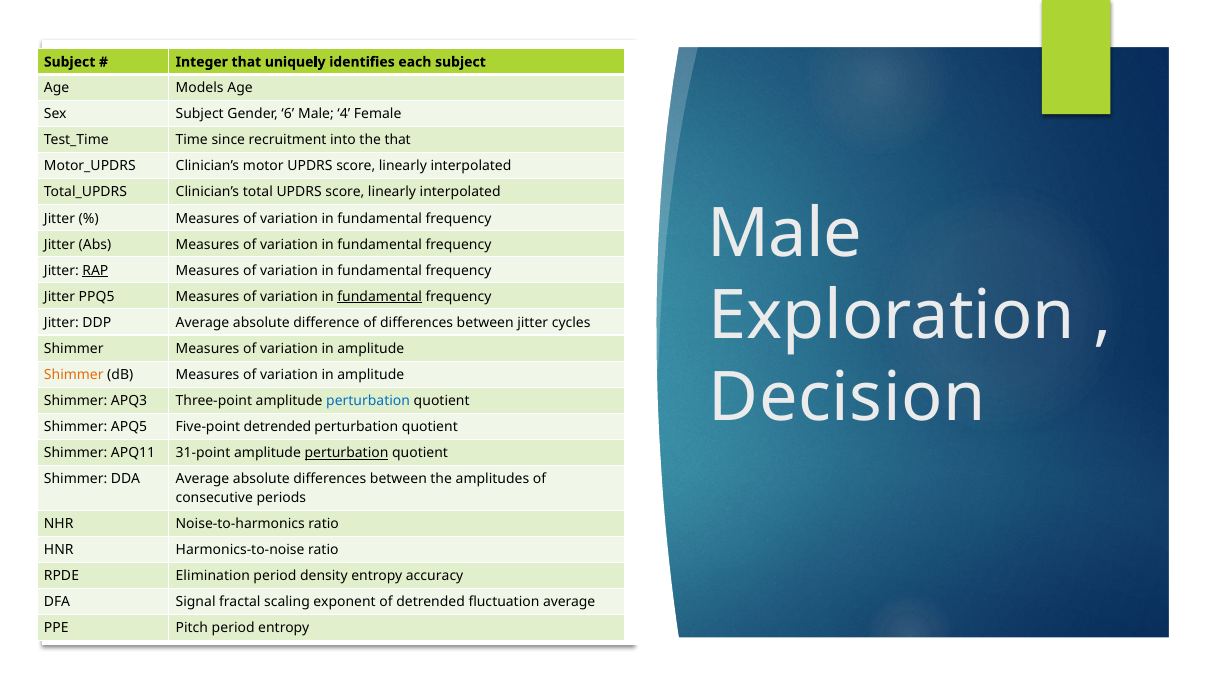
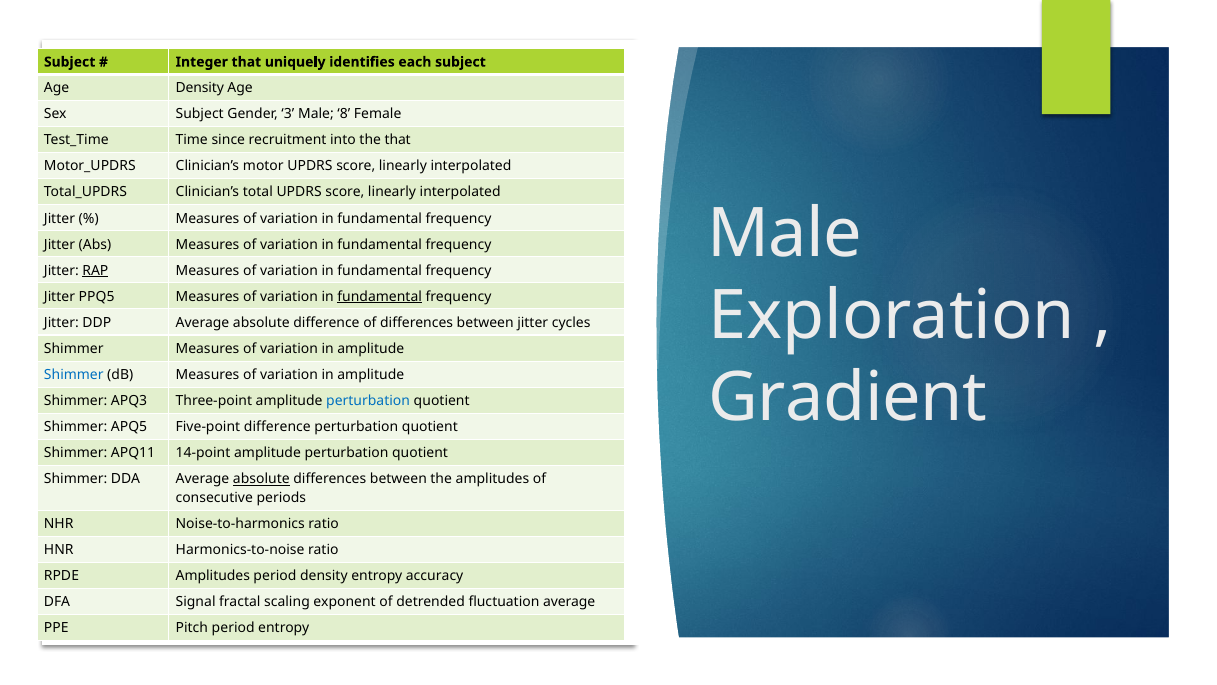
Age Models: Models -> Density (200, 88)
6: 6 -> 3 (288, 114)
4: 4 -> 8 (344, 114)
Shimmer colour: orange -> blue (74, 375)
Decision: Decision -> Gradient (848, 398)
Five-point detrended: detrended -> difference (277, 427)
31-point: 31-point -> 14-point (203, 453)
perturbation underline: present -> none (346, 453)
absolute underline: none -> present (261, 479)
RPDE Elimination: Elimination -> Amplitudes (213, 576)
